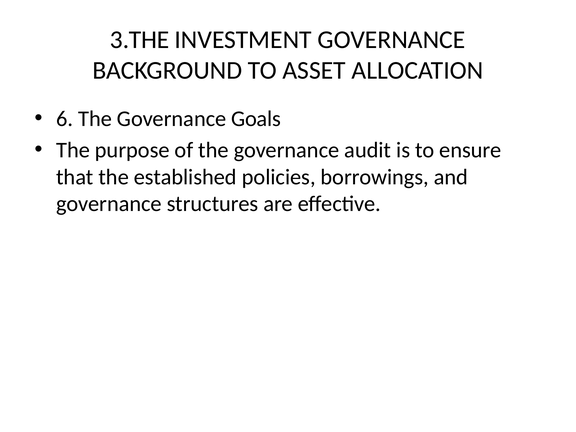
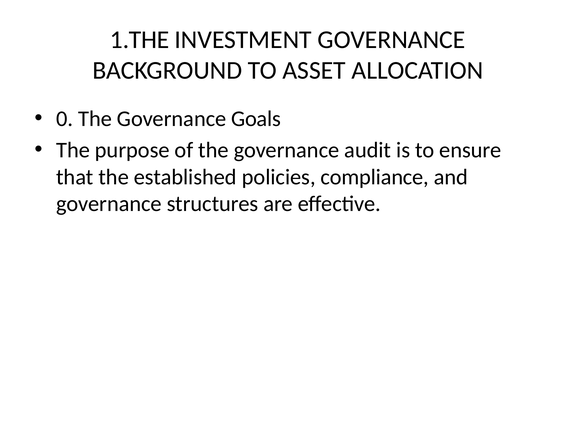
3.THE: 3.THE -> 1.THE (140, 40)
6: 6 -> 0 (65, 119)
borrowings: borrowings -> compliance (375, 177)
